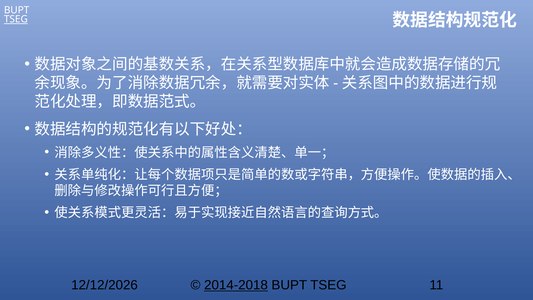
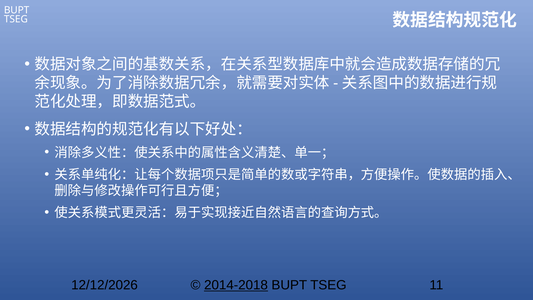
TSEG underline: present -> none (16, 19)
